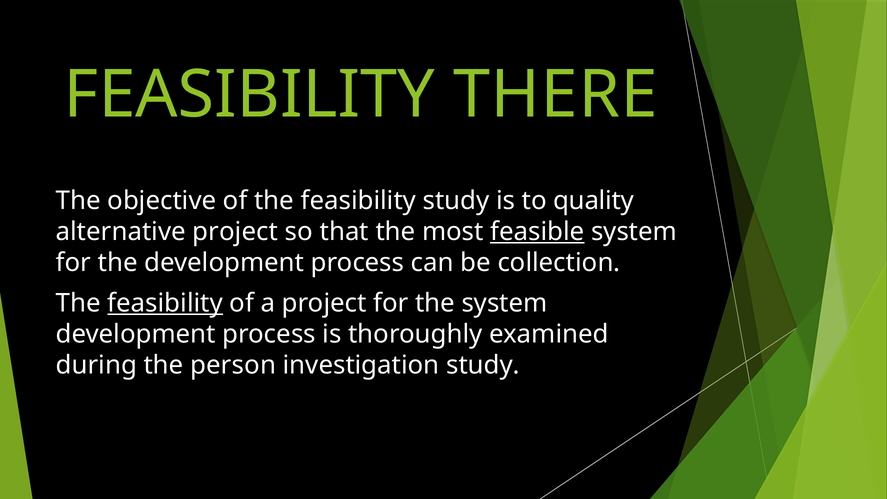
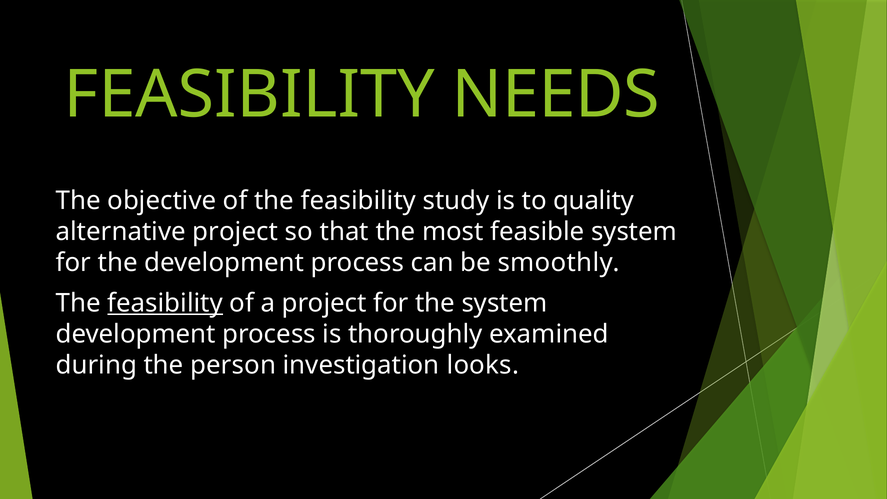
THERE: THERE -> NEEDS (556, 95)
feasible underline: present -> none (537, 232)
collection: collection -> smoothly (559, 263)
investigation study: study -> looks (483, 365)
